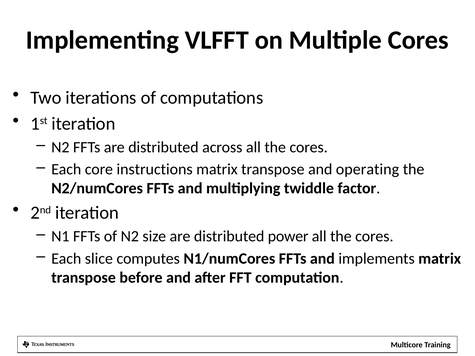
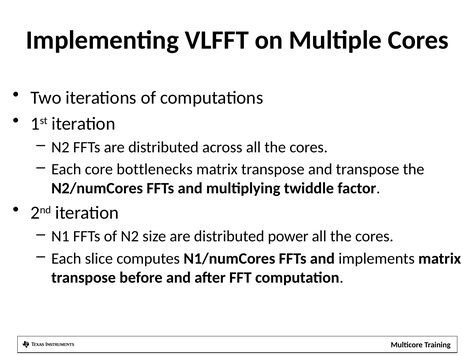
instructions: instructions -> bottlenecks (155, 169)
and operating: operating -> transpose (368, 169)
